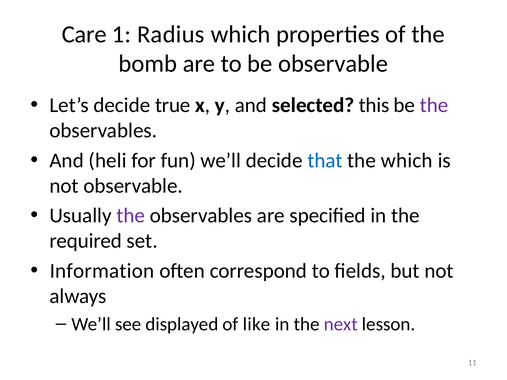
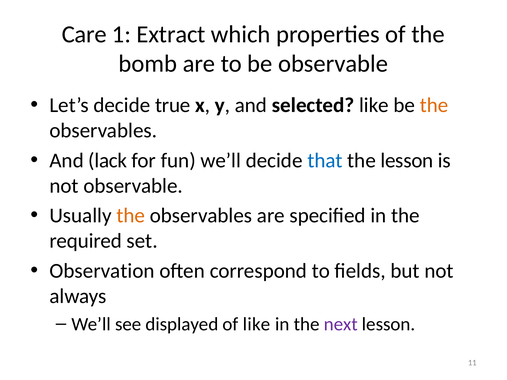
Radius: Radius -> Extract (171, 34)
selected this: this -> like (374, 105)
the colour: purple -> orange (434, 105)
heli: heli -> lack (108, 161)
the which: which -> lesson (407, 161)
the colour: purple -> orange (131, 216)
Information: Information -> Observation (102, 271)
